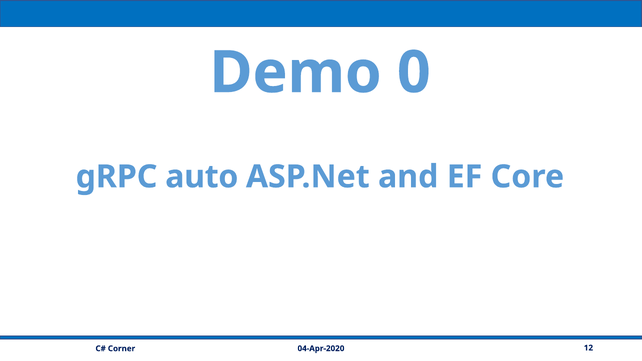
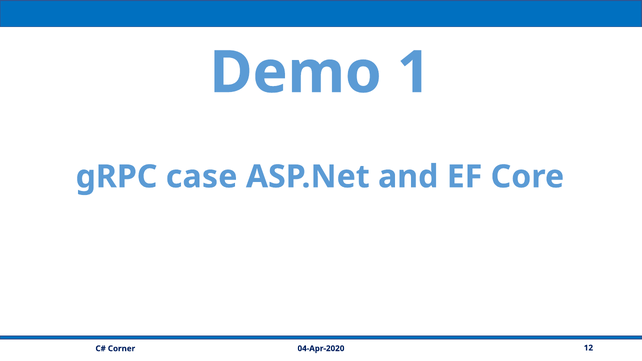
0: 0 -> 1 (414, 73)
auto: auto -> case (202, 177)
